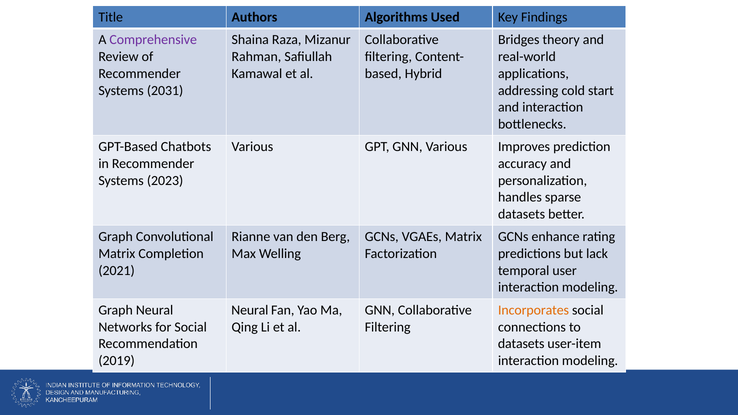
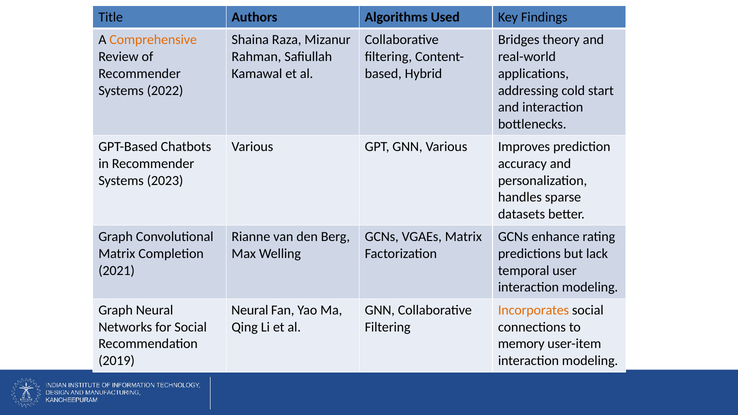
Comprehensive colour: purple -> orange (153, 40)
2031: 2031 -> 2022 (165, 91)
datasets: datasets -> memory (521, 344)
